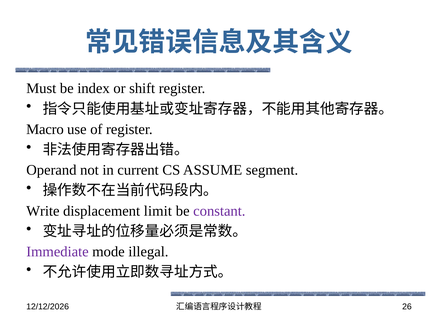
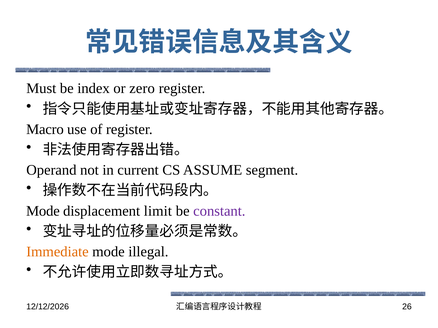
shift: shift -> zero (142, 89)
Write: Write -> Mode (43, 211)
Immediate colour: purple -> orange (57, 252)
